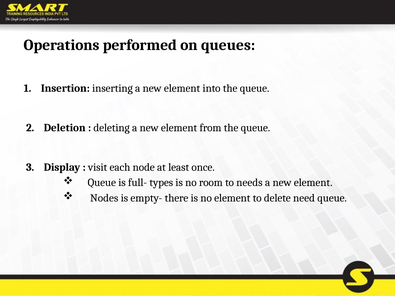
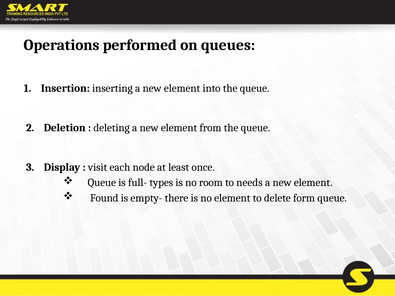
Nodes: Nodes -> Found (104, 198)
need: need -> form (304, 198)
